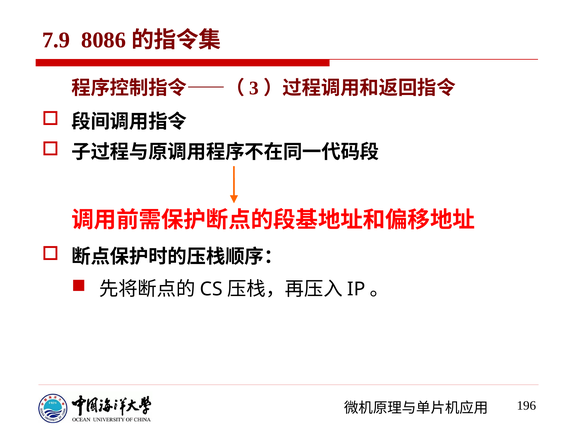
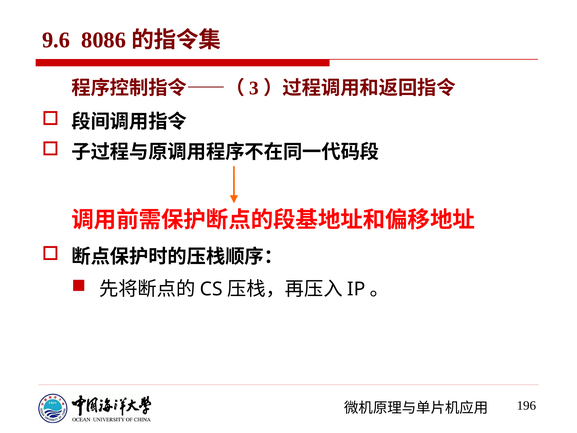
7.9: 7.9 -> 9.6 (56, 40)
